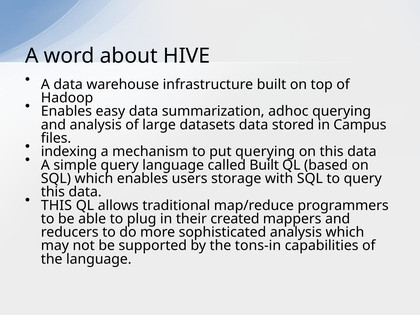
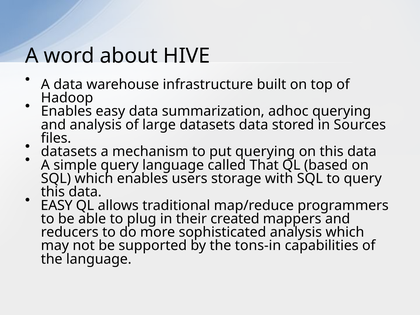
Campus: Campus -> Sources (360, 125)
indexing: indexing -> datasets (69, 152)
called Built: Built -> That (264, 165)
THIS: THIS -> EASY (57, 205)
